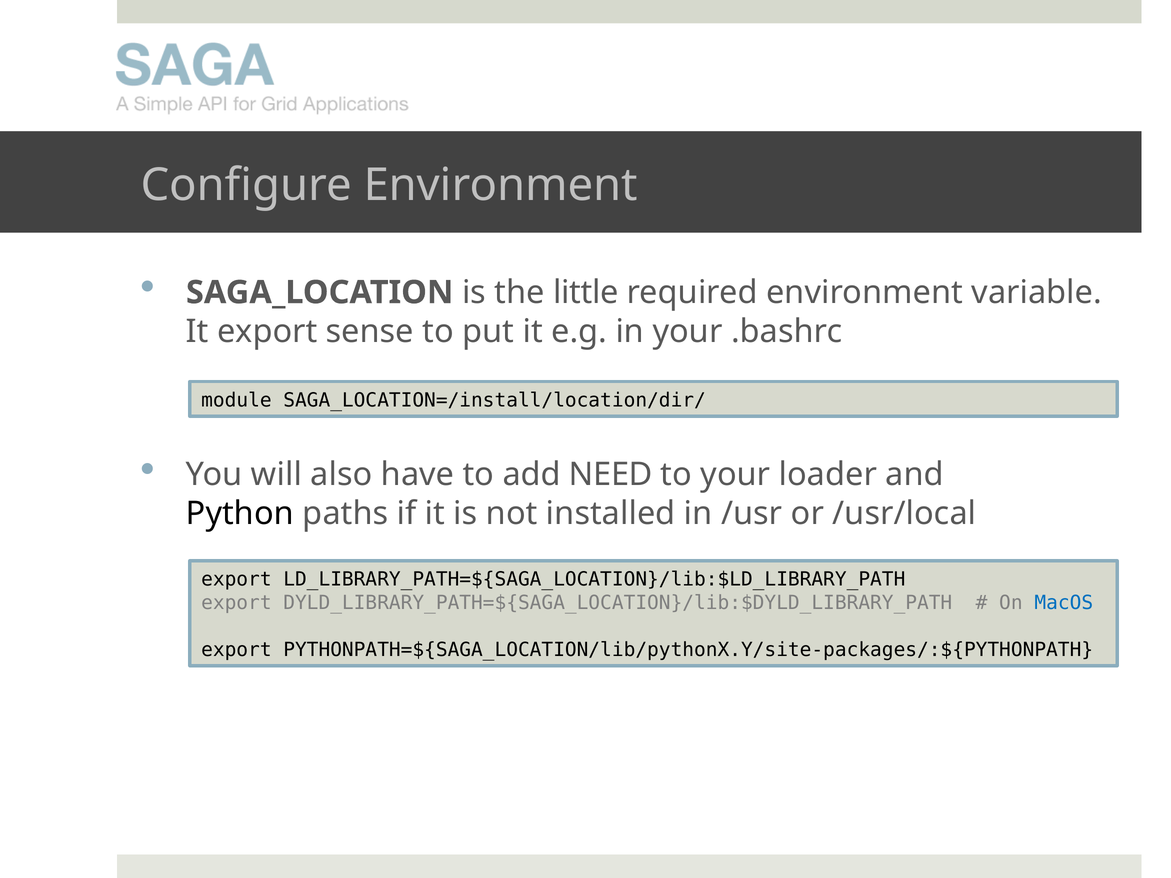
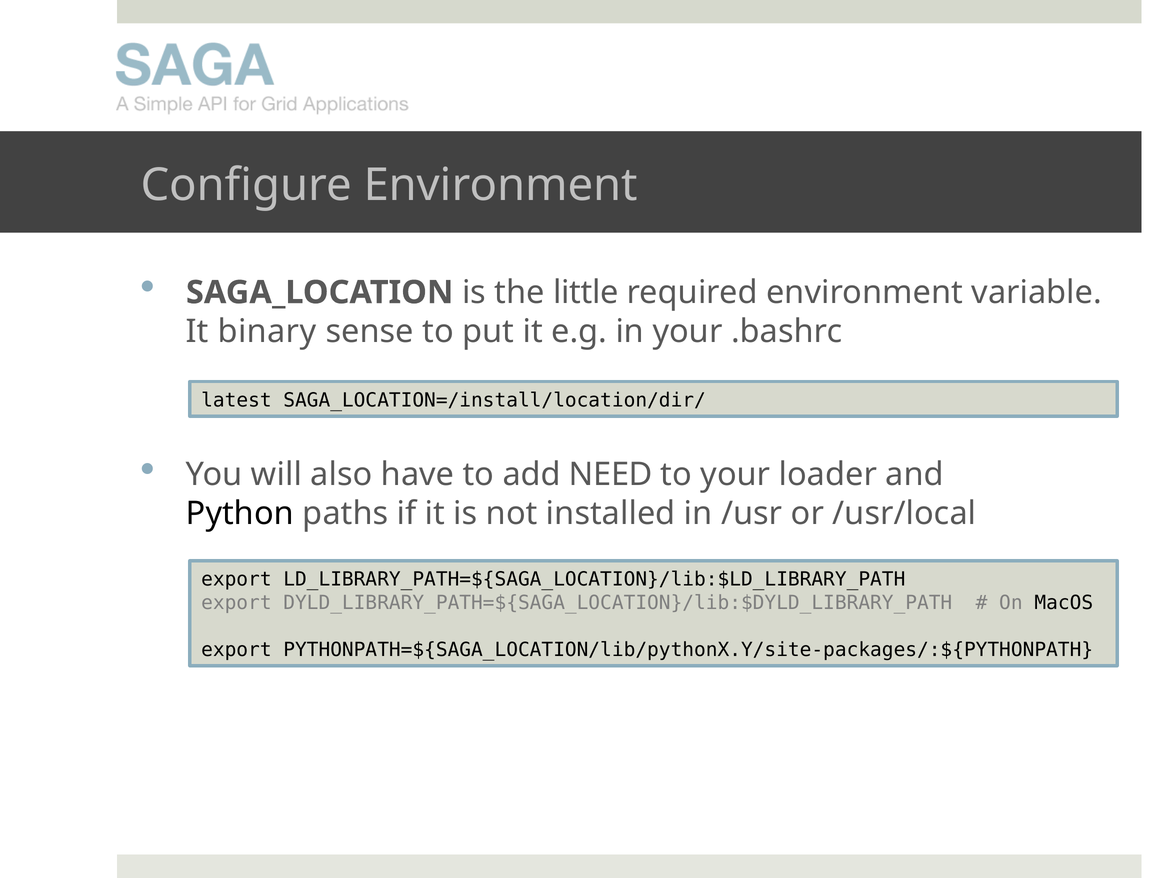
It export: export -> binary (267, 332)
module: module -> latest (236, 400)
MacOS colour: blue -> black (1064, 603)
